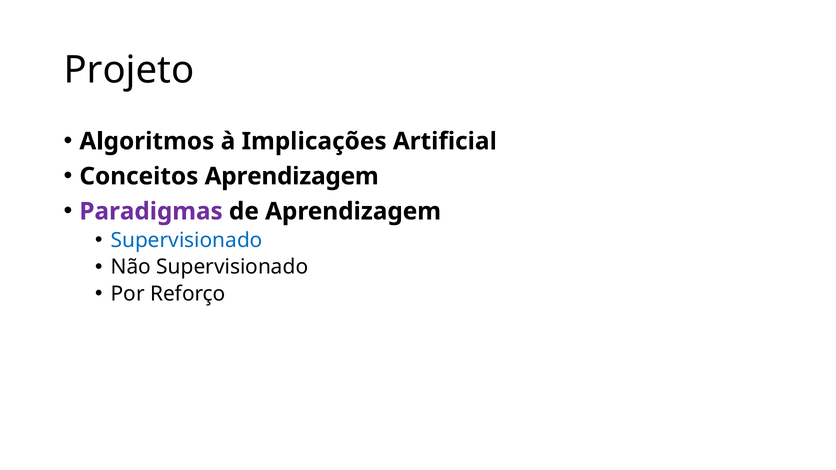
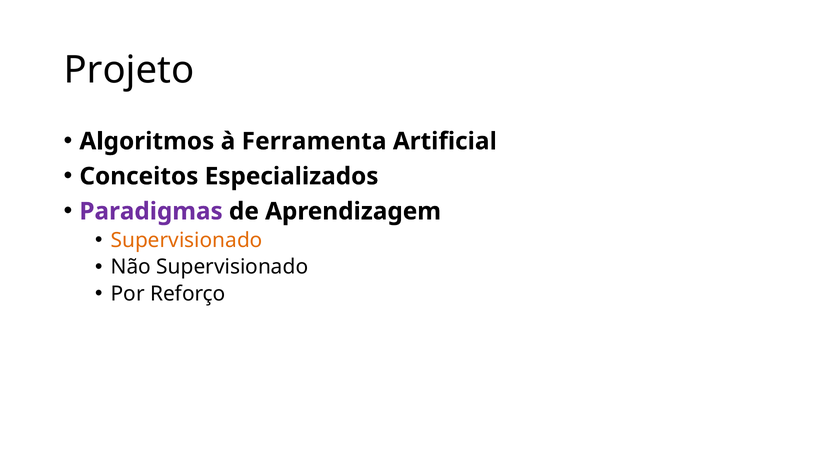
Implicações: Implicações -> Ferramenta (314, 141)
Conceitos Aprendizagem: Aprendizagem -> Especializados (292, 176)
Supervisionado colour: blue -> orange (187, 240)
